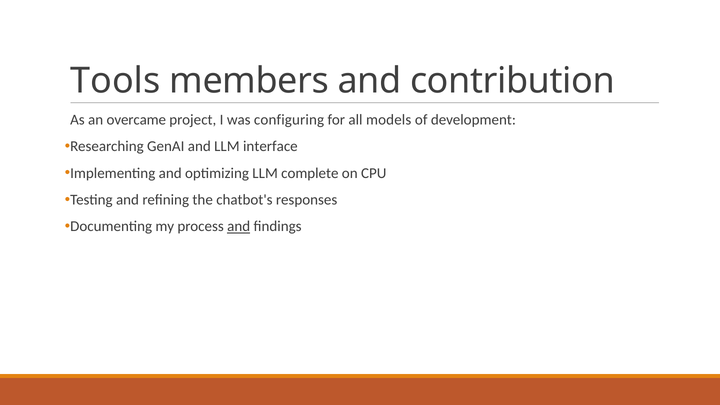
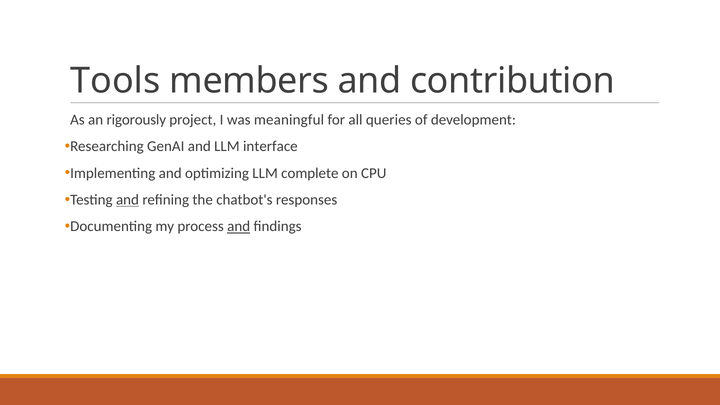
overcame: overcame -> rigorously (136, 120)
configuring: configuring -> meaningful (289, 120)
models: models -> queries (389, 120)
and underline: none -> present (128, 200)
